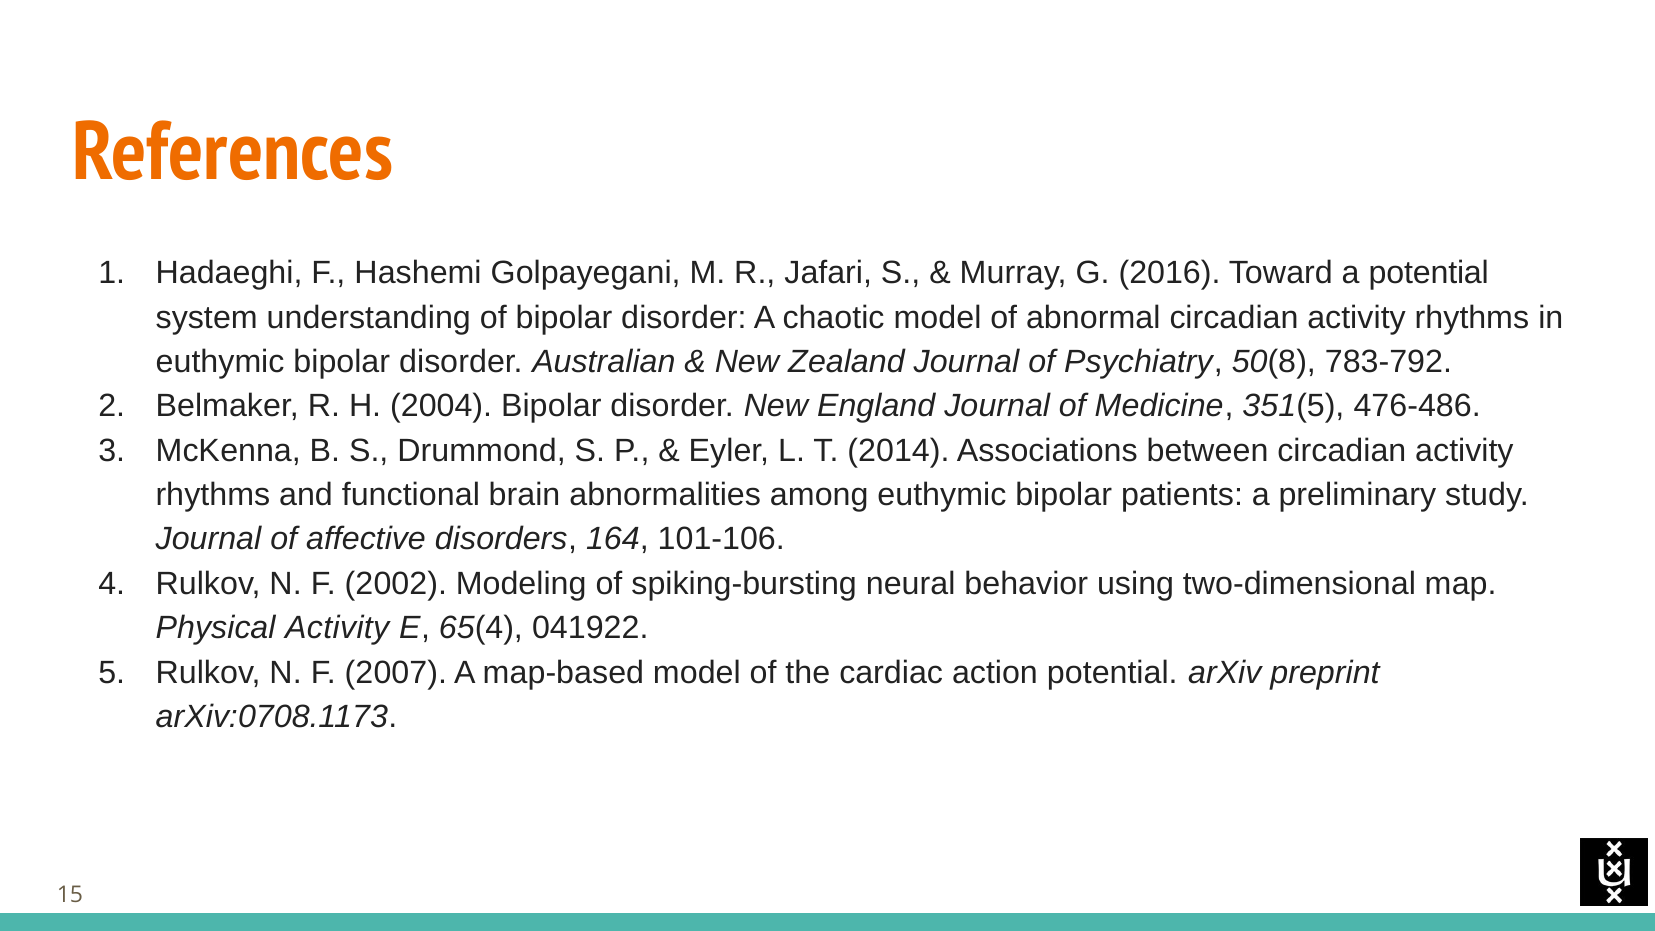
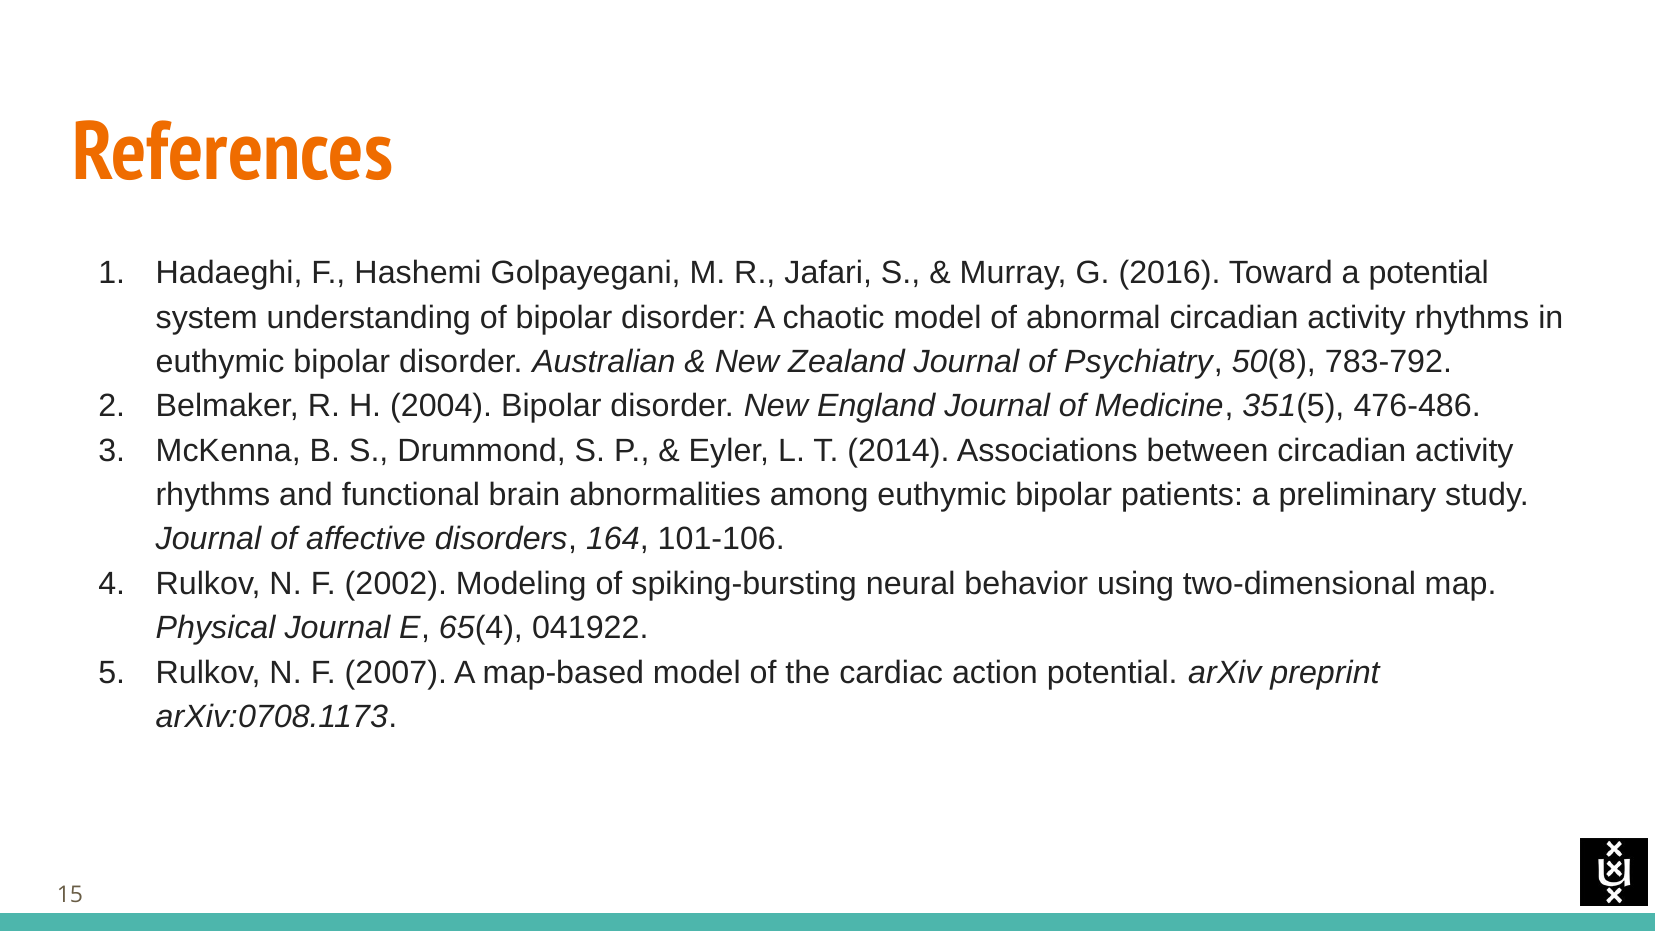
Physical Activity: Activity -> Journal (337, 628)
